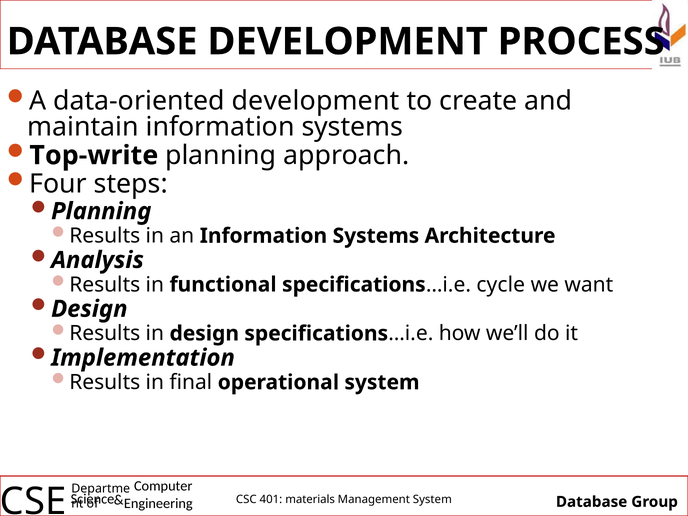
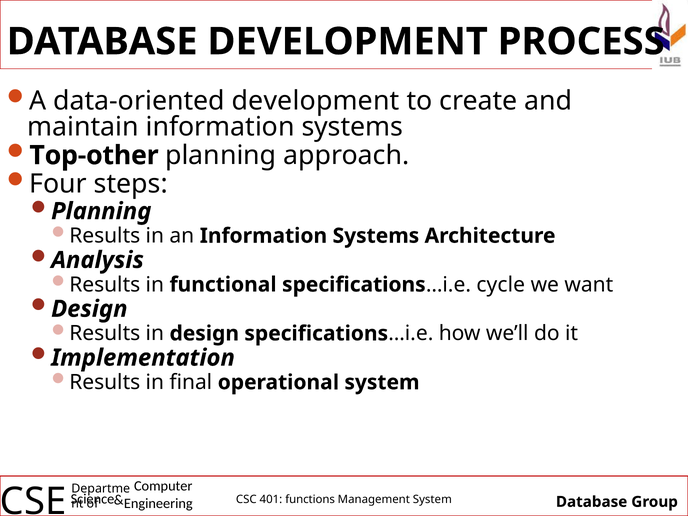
Top-write: Top-write -> Top-other (94, 155)
materials: materials -> functions (310, 499)
